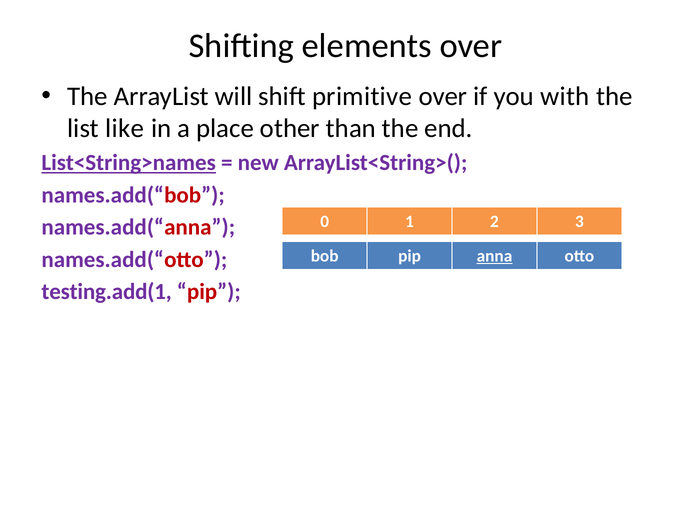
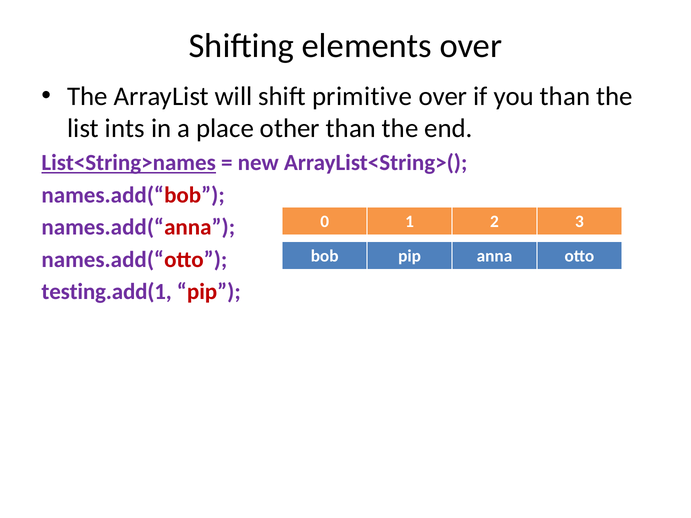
you with: with -> than (565, 96)
like: like -> ints (125, 129)
anna underline: present -> none (494, 256)
